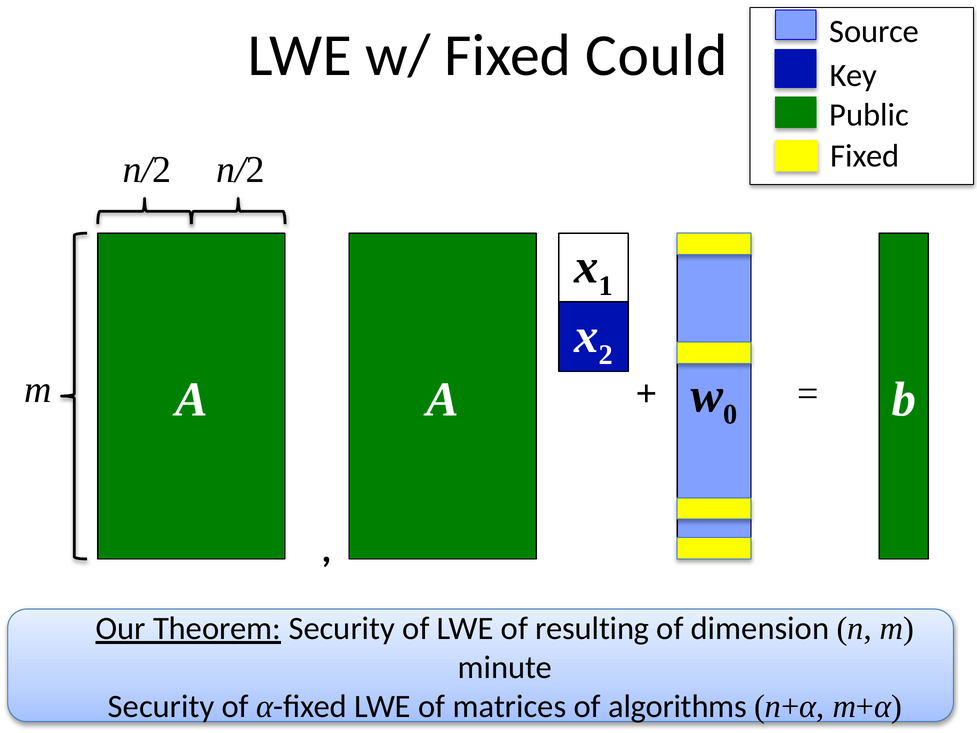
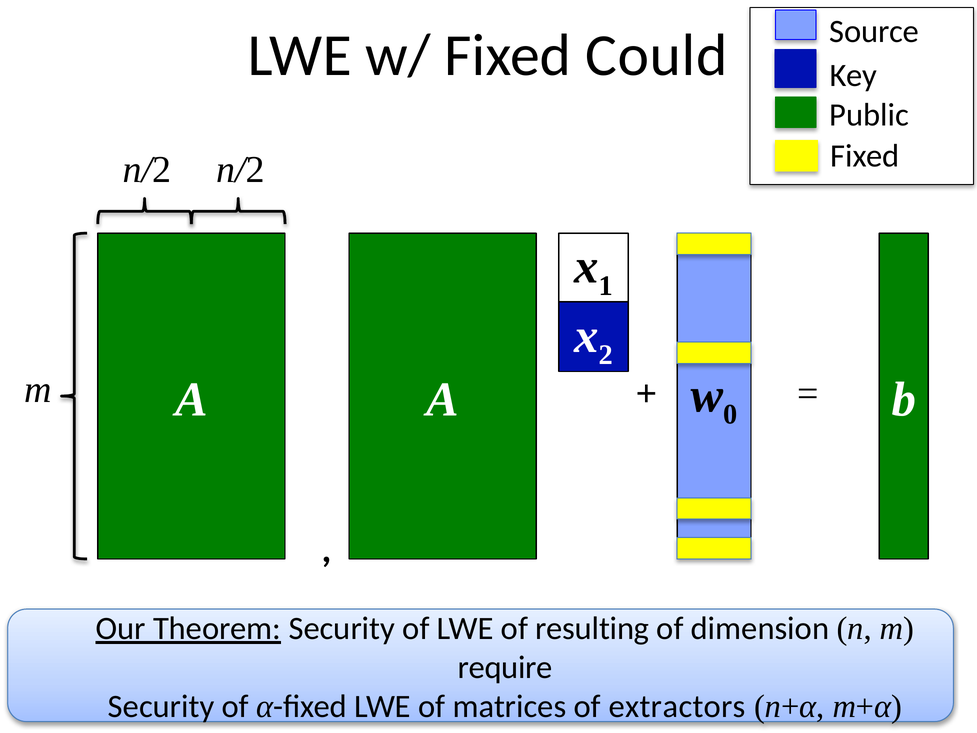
minute: minute -> require (505, 667)
algorithms: algorithms -> extractors (677, 706)
